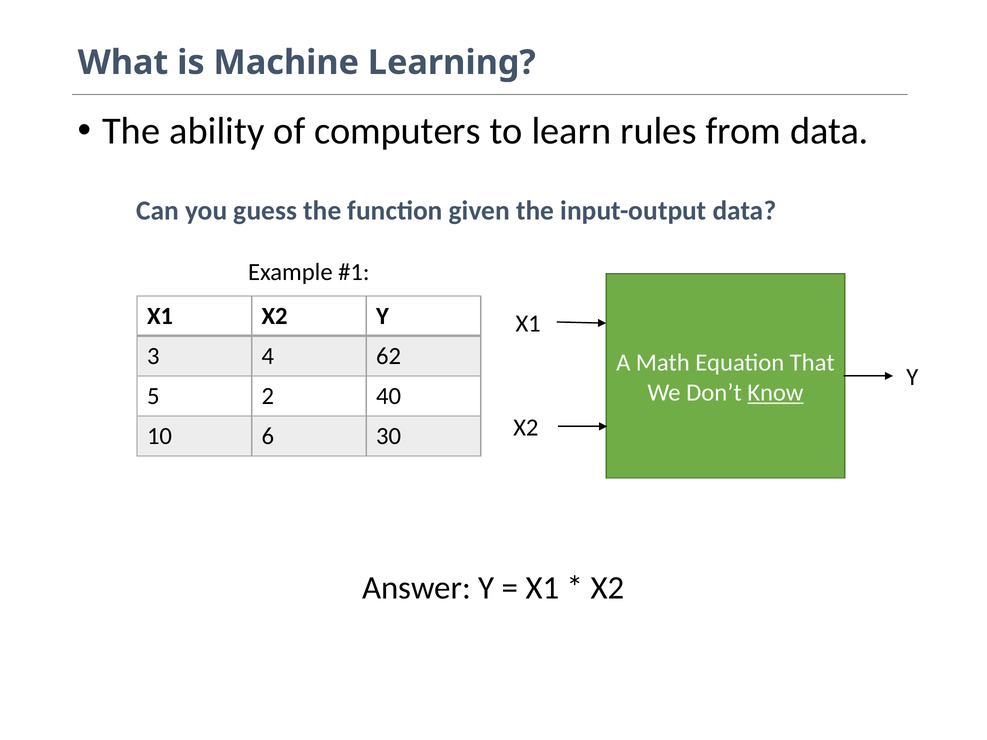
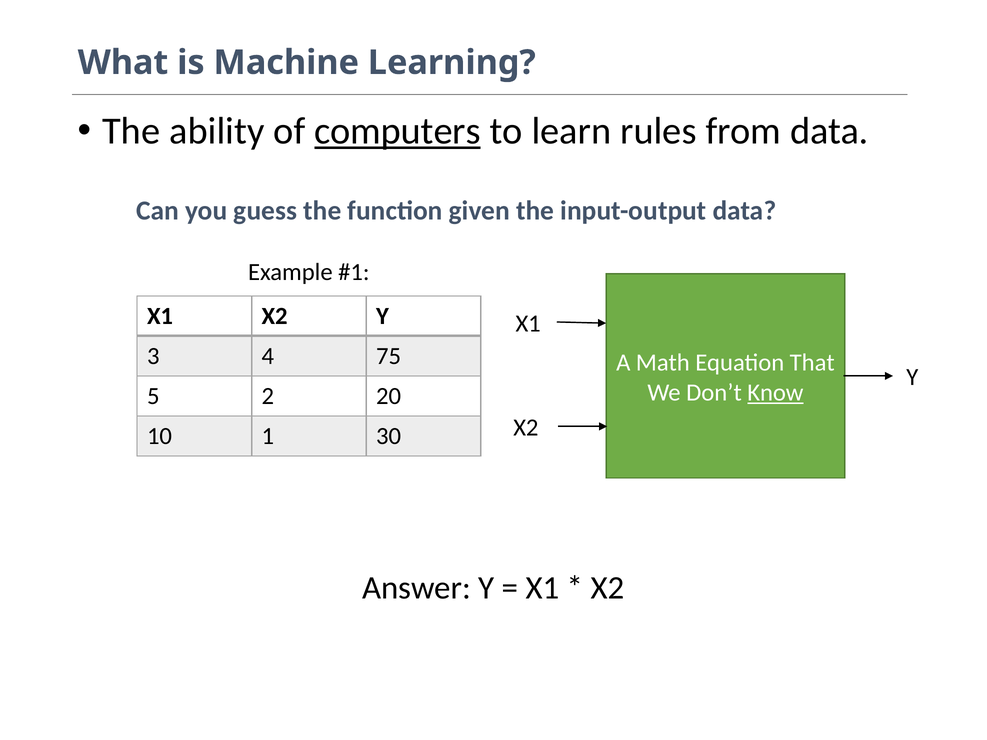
computers underline: none -> present (398, 131)
62: 62 -> 75 (389, 356)
40: 40 -> 20 (389, 396)
6: 6 -> 1 (268, 436)
